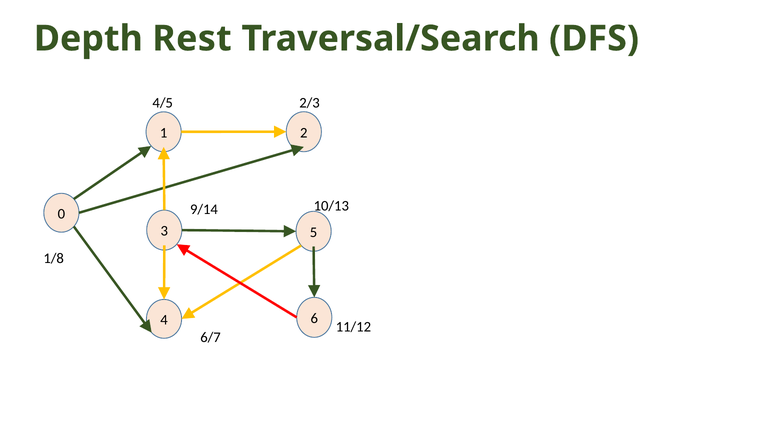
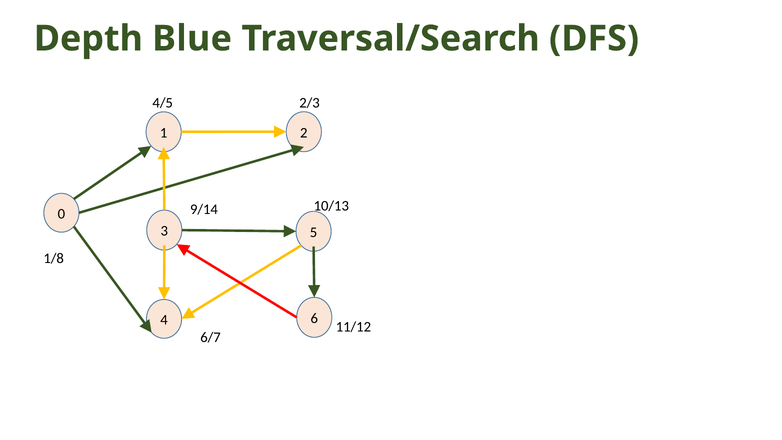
Rest: Rest -> Blue (192, 39)
